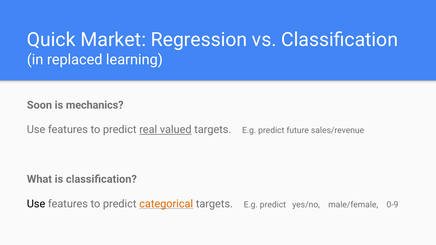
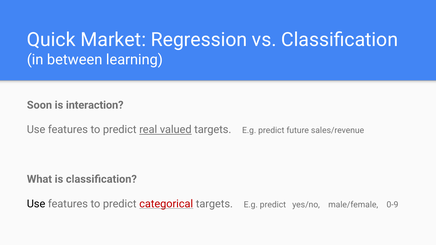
replaced: replaced -> between (75, 60)
mechanics: mechanics -> interaction (95, 105)
categorical colour: orange -> red (166, 204)
